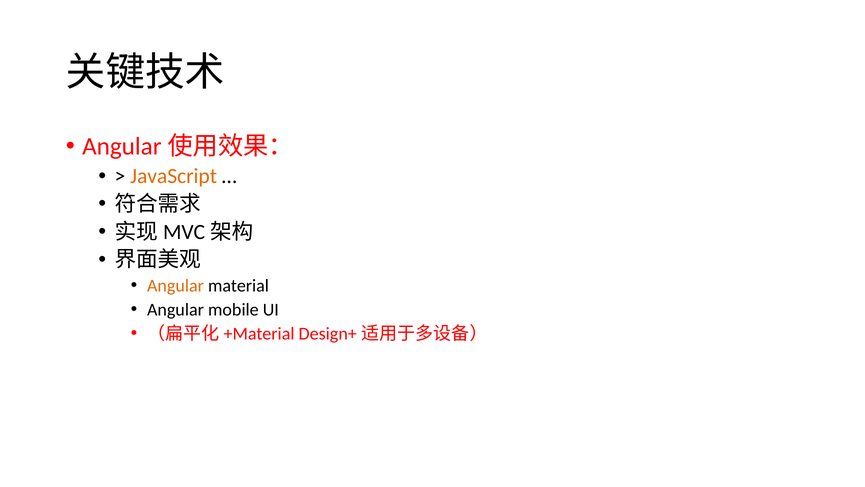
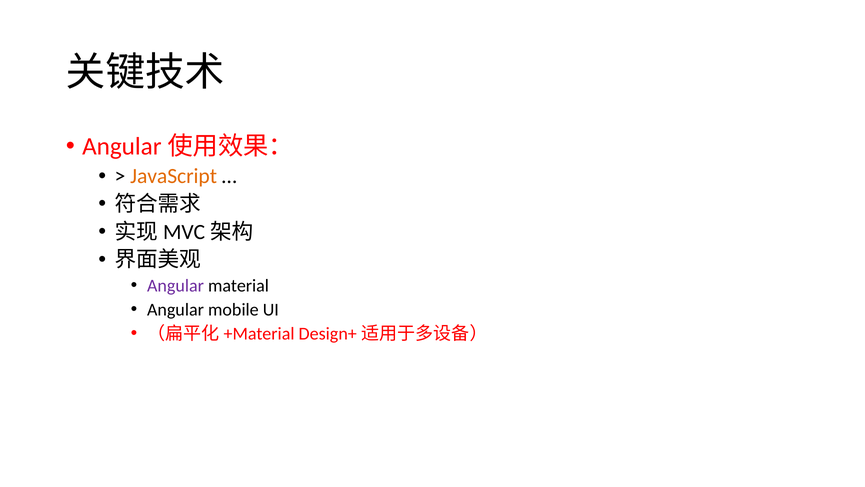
Angular colour: orange -> purple (176, 285)
